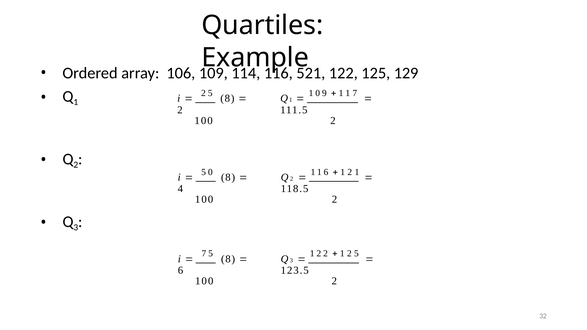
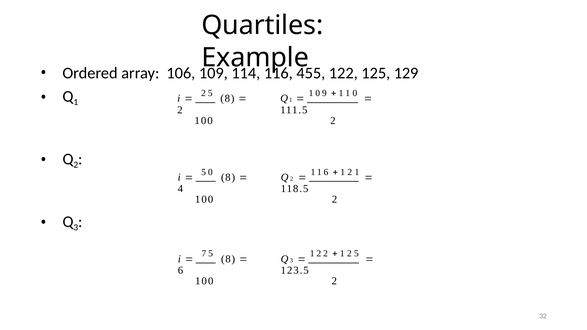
521: 521 -> 455 (311, 73)
7: 7 -> 0 (355, 93)
